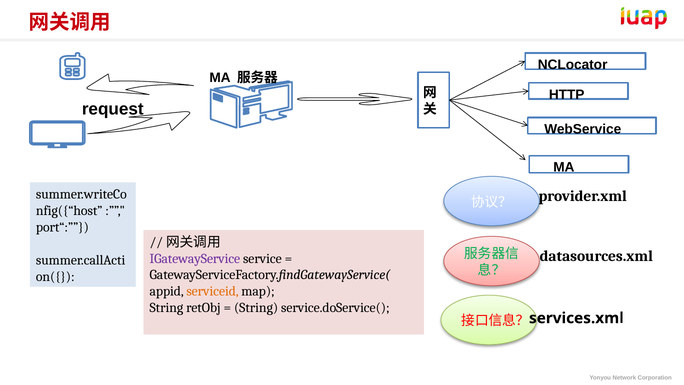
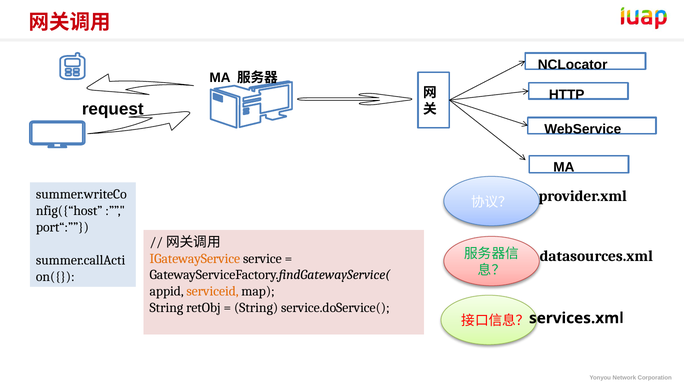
IGatewayService colour: purple -> orange (195, 258)
